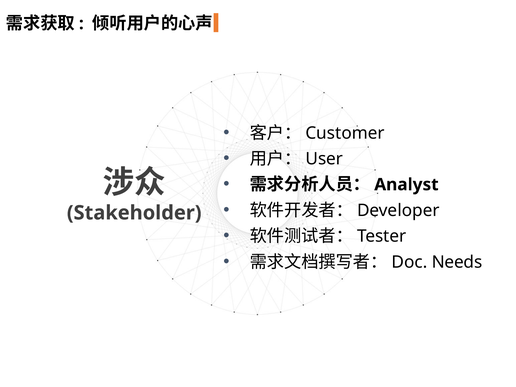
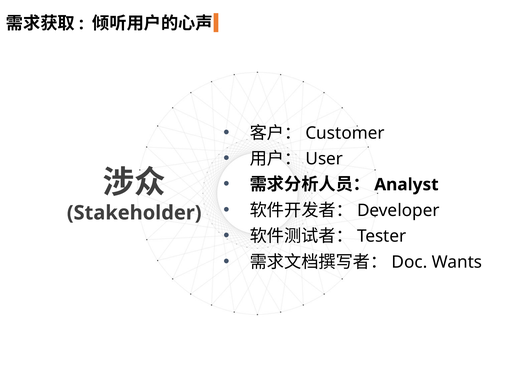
Needs: Needs -> Wants (457, 262)
